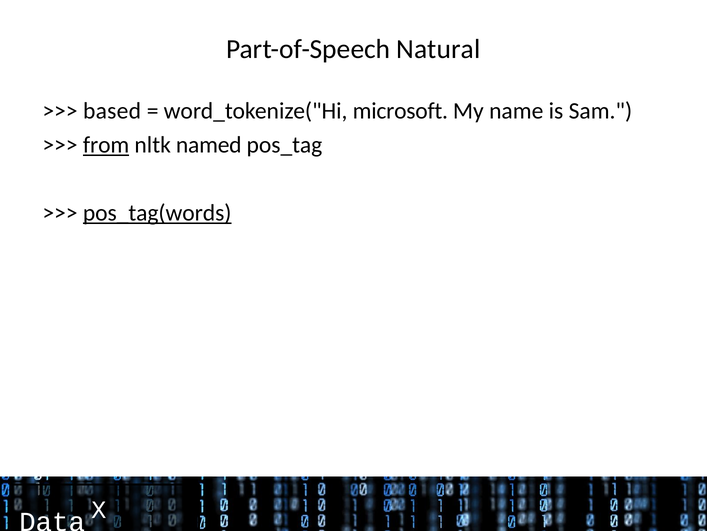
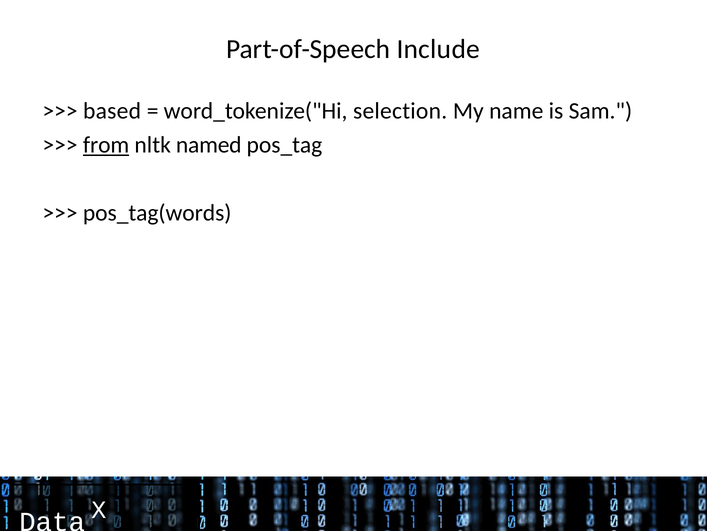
Natural: Natural -> Include (438, 49)
microsoft: microsoft -> selection (400, 111)
pos_tag(words underline: present -> none (157, 213)
